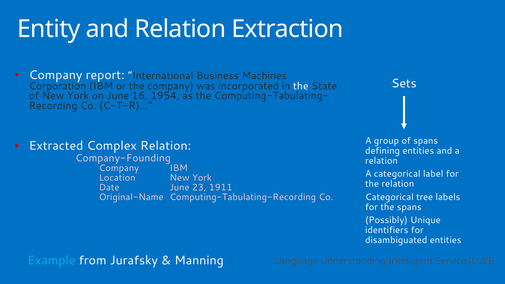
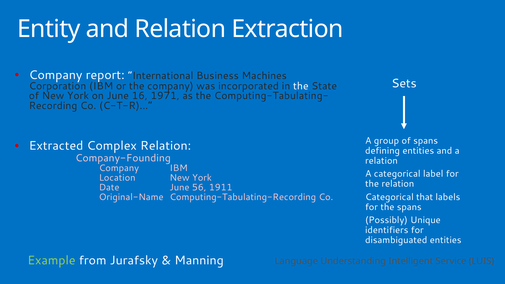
1954: 1954 -> 1971 (165, 96)
23: 23 -> 56 (199, 188)
tree: tree -> that (425, 197)
Example colour: light blue -> light green (51, 260)
